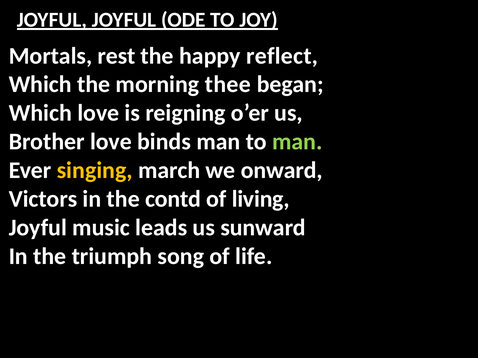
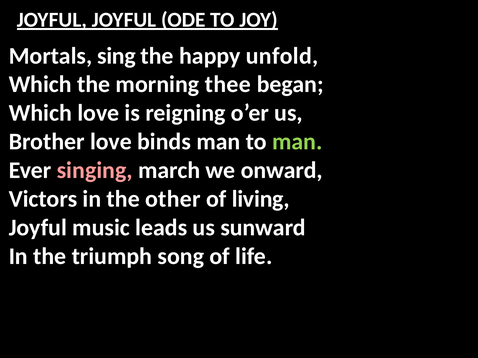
rest: rest -> sing (117, 56)
reflect: reflect -> unfold (282, 56)
singing colour: yellow -> pink (95, 171)
contd: contd -> other (173, 199)
